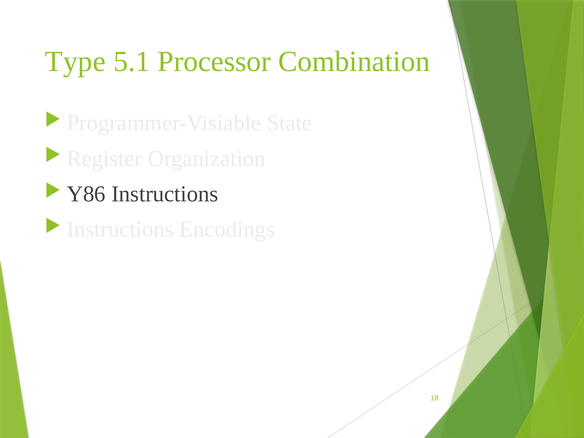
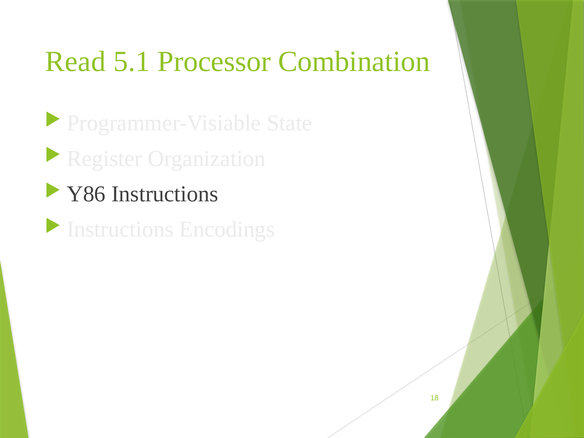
Type: Type -> Read (75, 61)
